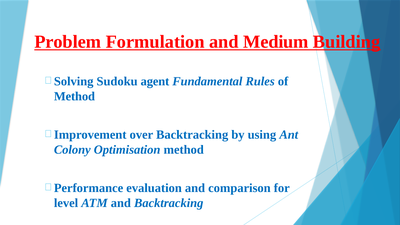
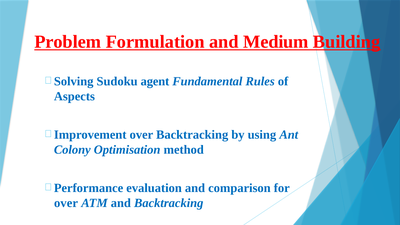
Method: Method -> Aspects (74, 96)
level: level -> over (66, 203)
